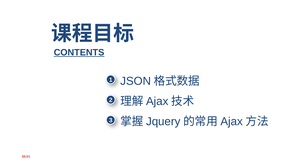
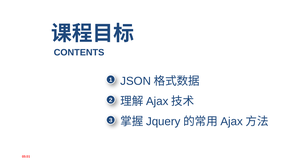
CONTENTS underline: present -> none (79, 52)
